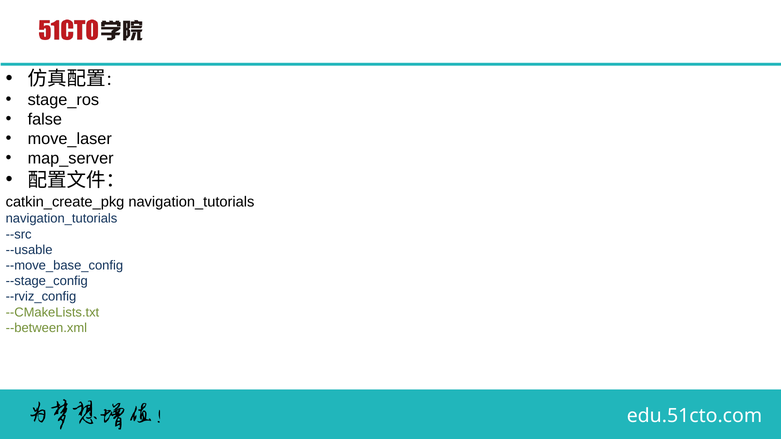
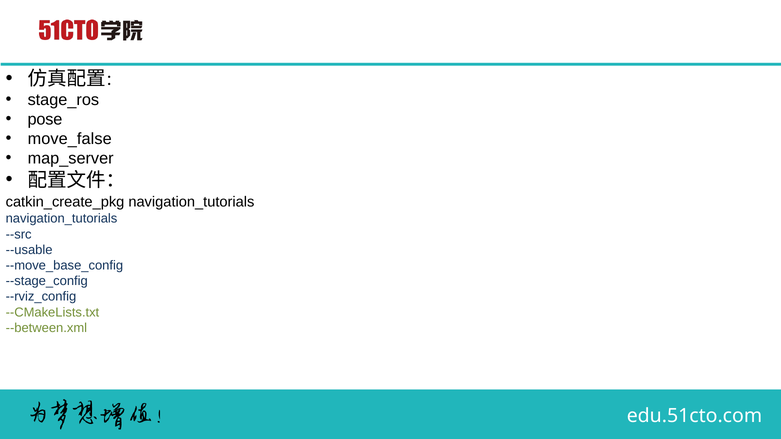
false: false -> pose (45, 119)
move_laser: move_laser -> move_false (70, 139)
